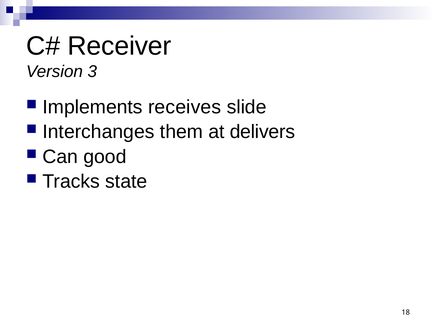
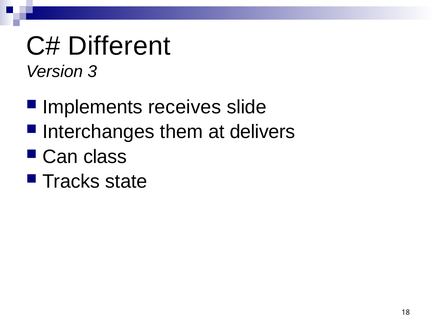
Receiver: Receiver -> Different (119, 46)
good: good -> class (105, 157)
